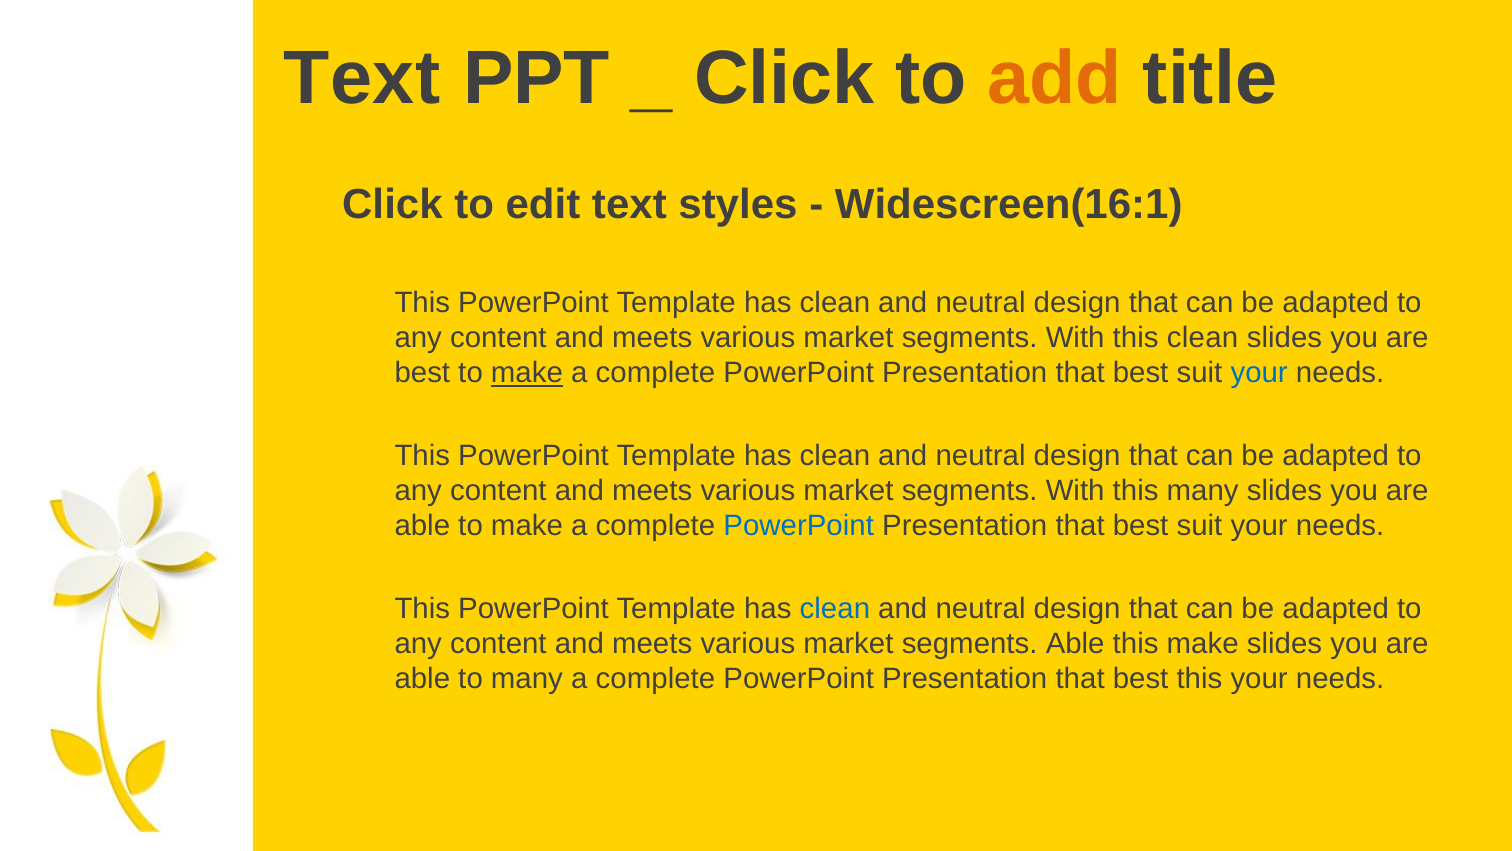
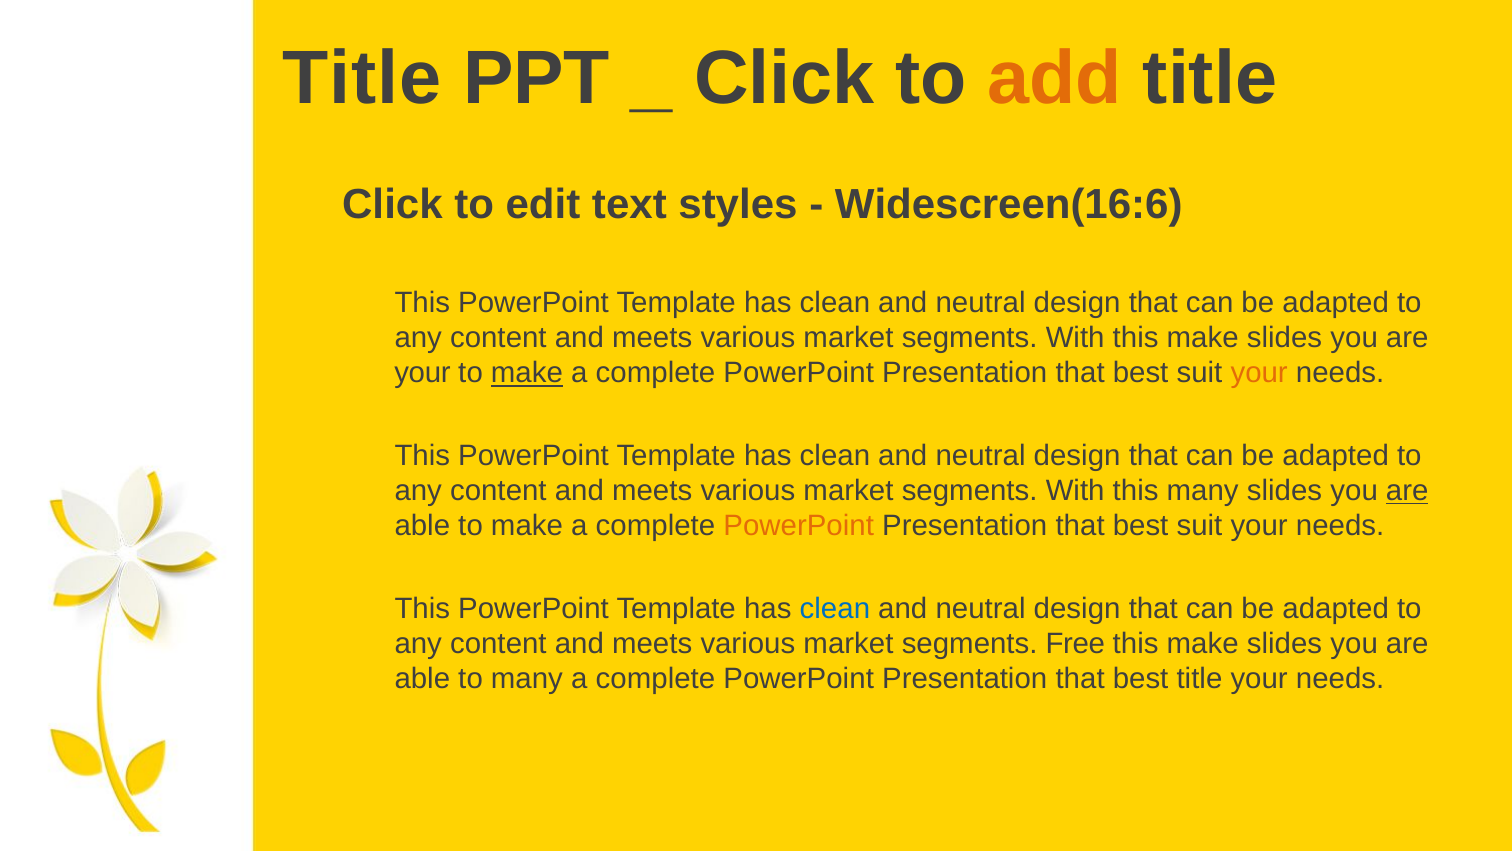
Text: Text -> Title (362, 78)
Widescreen(16:1: Widescreen(16:1 -> Widescreen(16:6 (1009, 204)
With this clean: clean -> make (1203, 338)
best: best -> your (422, 373)
your colour: blue -> orange (1259, 373)
are underline: none -> present (1407, 491)
PowerPoint colour: blue -> orange (799, 526)
segments Able: Able -> Free (1075, 644)
best this: this -> title (1199, 679)
